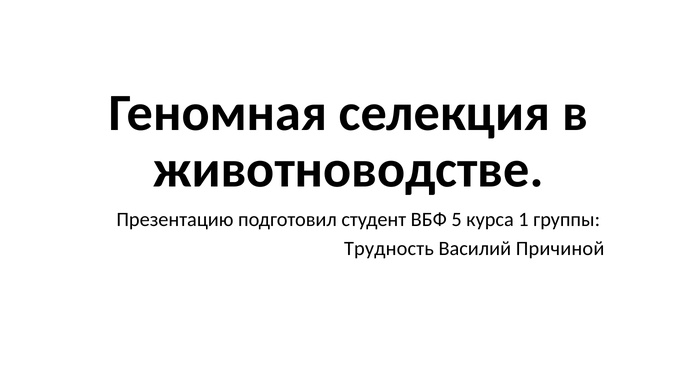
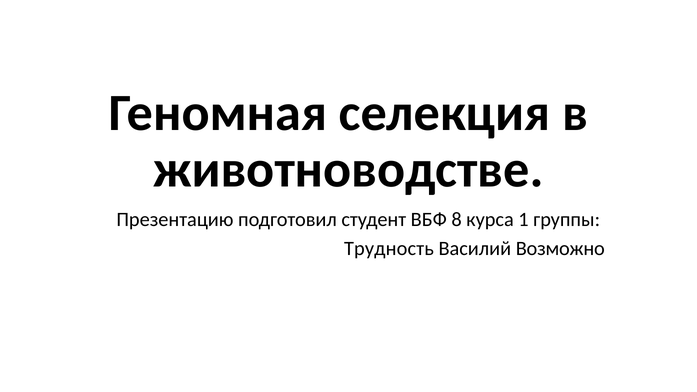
5: 5 -> 8 (457, 219)
Причиной: Причиной -> Возможно (560, 249)
